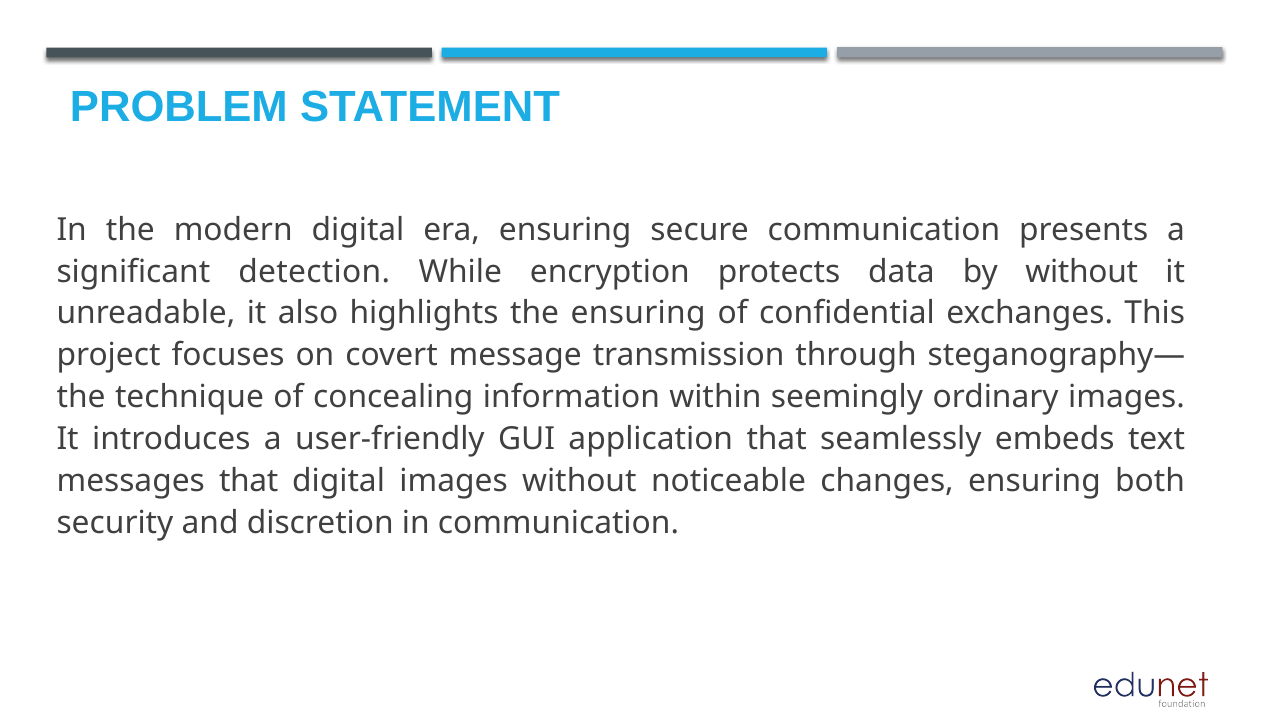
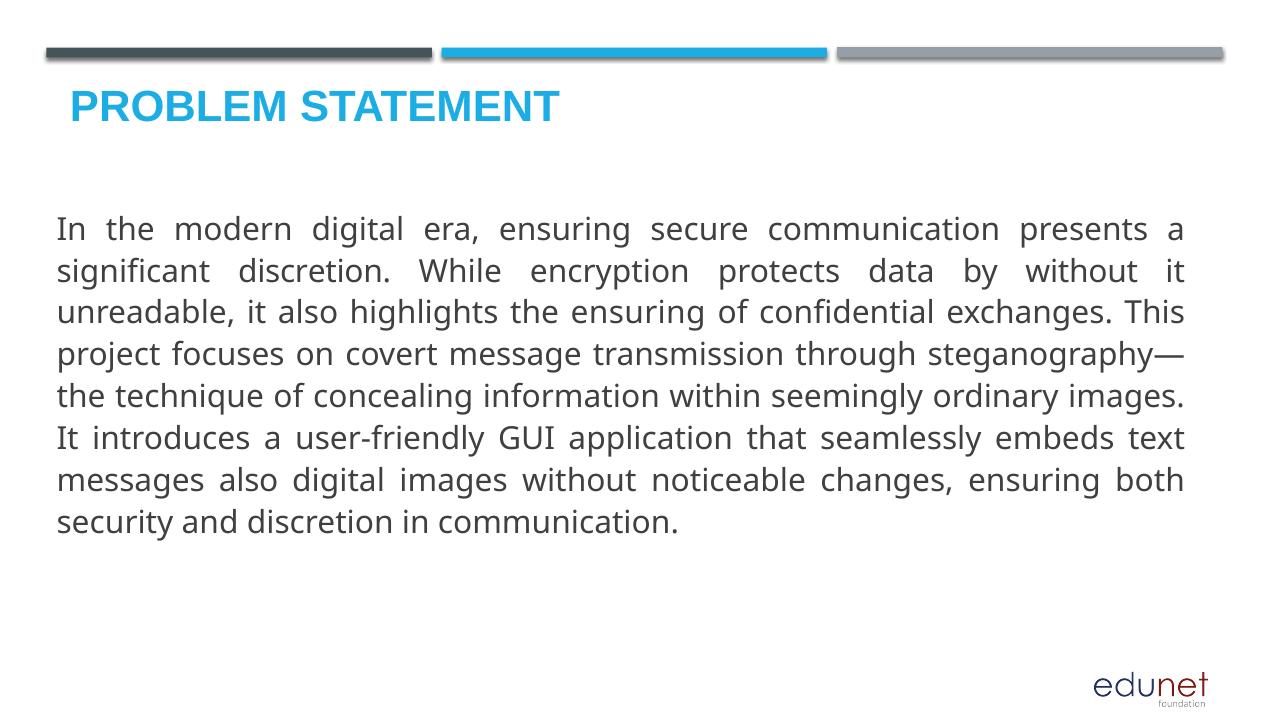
significant detection: detection -> discretion (315, 271)
messages that: that -> also (249, 481)
